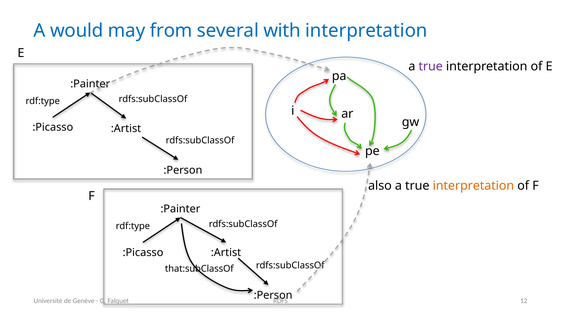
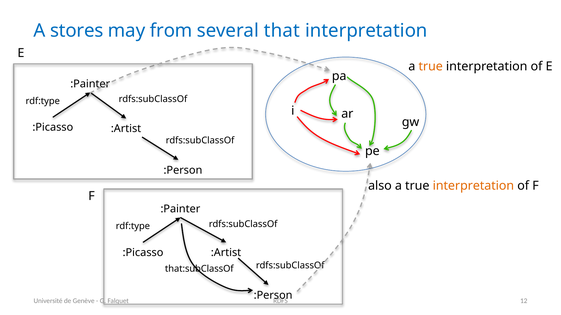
would: would -> stores (77, 31)
with: with -> that (282, 31)
true colour: purple -> orange (431, 67)
